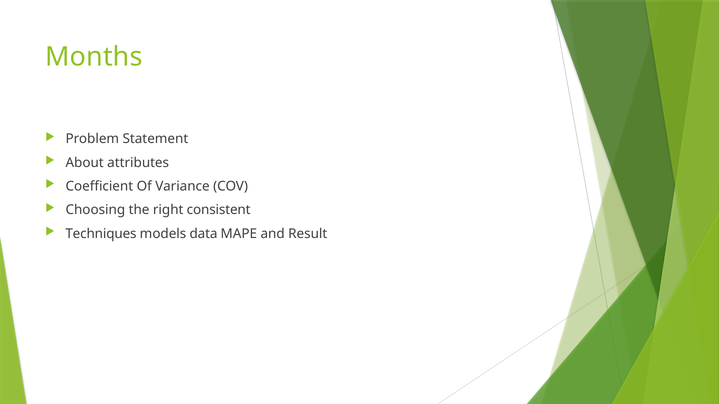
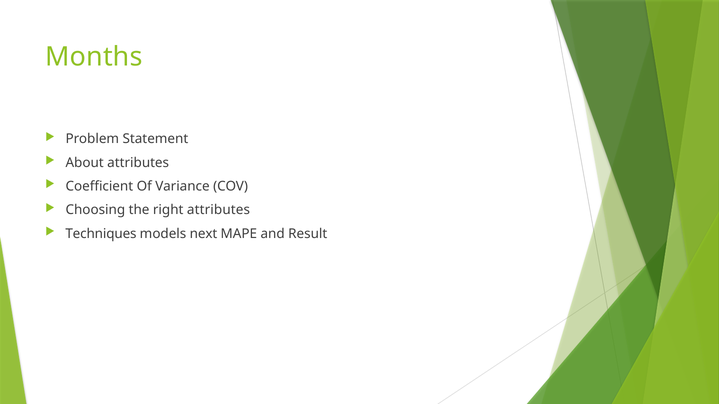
right consistent: consistent -> attributes (219, 210)
data: data -> next (204, 234)
